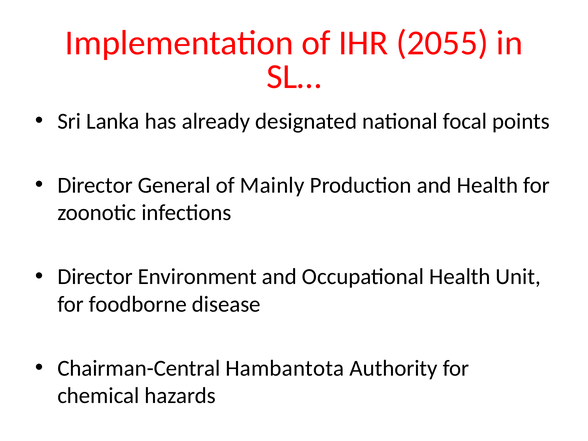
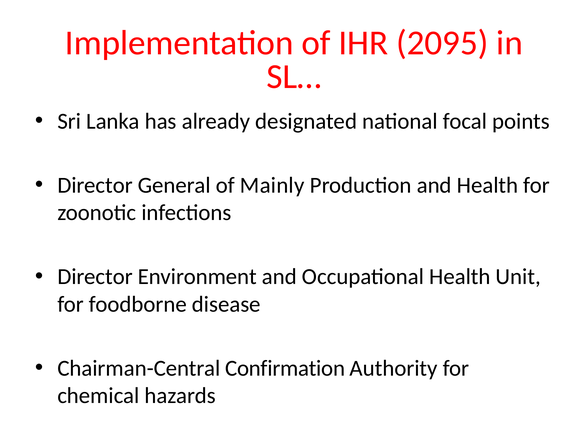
2055: 2055 -> 2095 (442, 43)
Hambantota: Hambantota -> Confirmation (285, 368)
